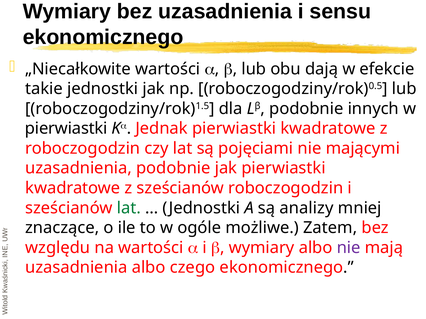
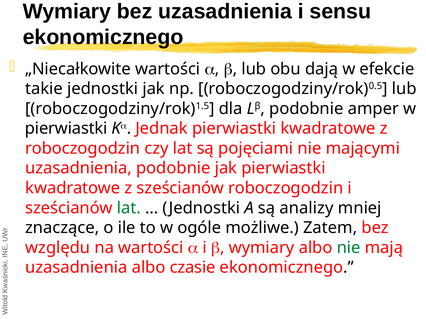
innych: innych -> amper (373, 109)
nie colour: purple -> green (349, 248)
czego: czego -> czasie (193, 268)
